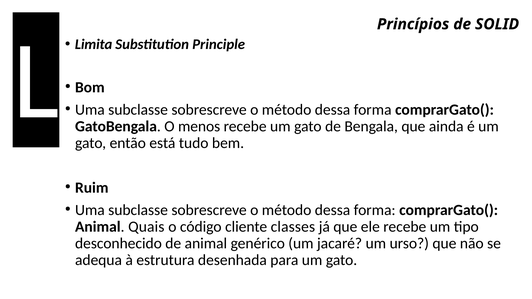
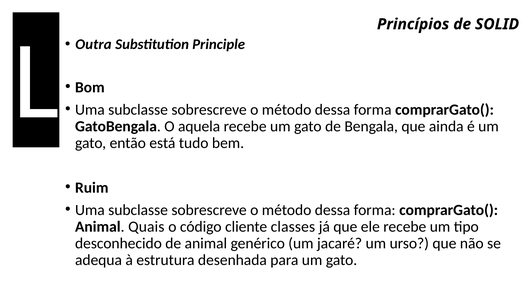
Limita: Limita -> Outra (93, 44)
menos: menos -> aquela (199, 127)
